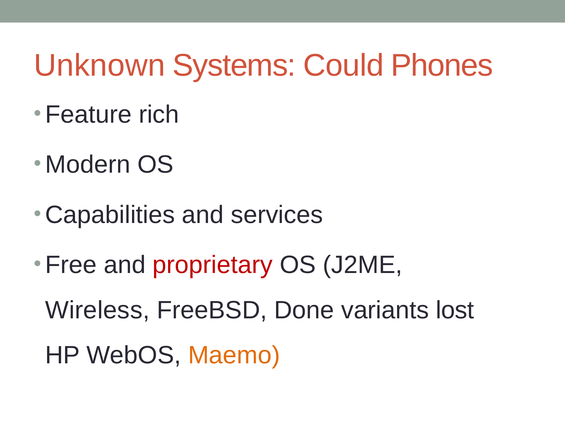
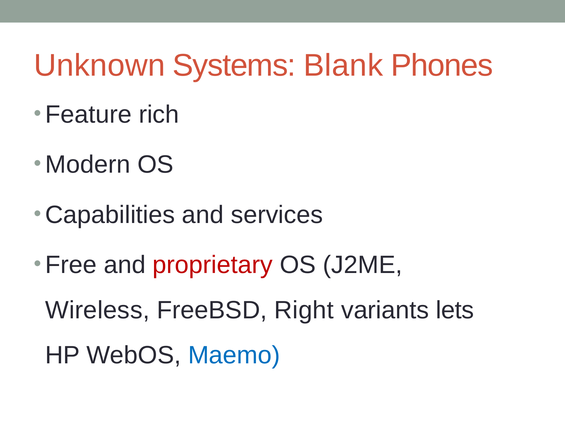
Could: Could -> Blank (343, 66)
Done: Done -> Right (304, 311)
lost: lost -> lets (455, 311)
Maemo colour: orange -> blue (234, 356)
